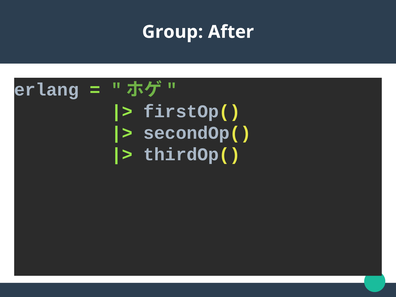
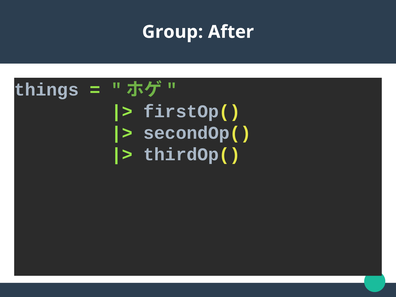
erlang: erlang -> things (46, 90)
